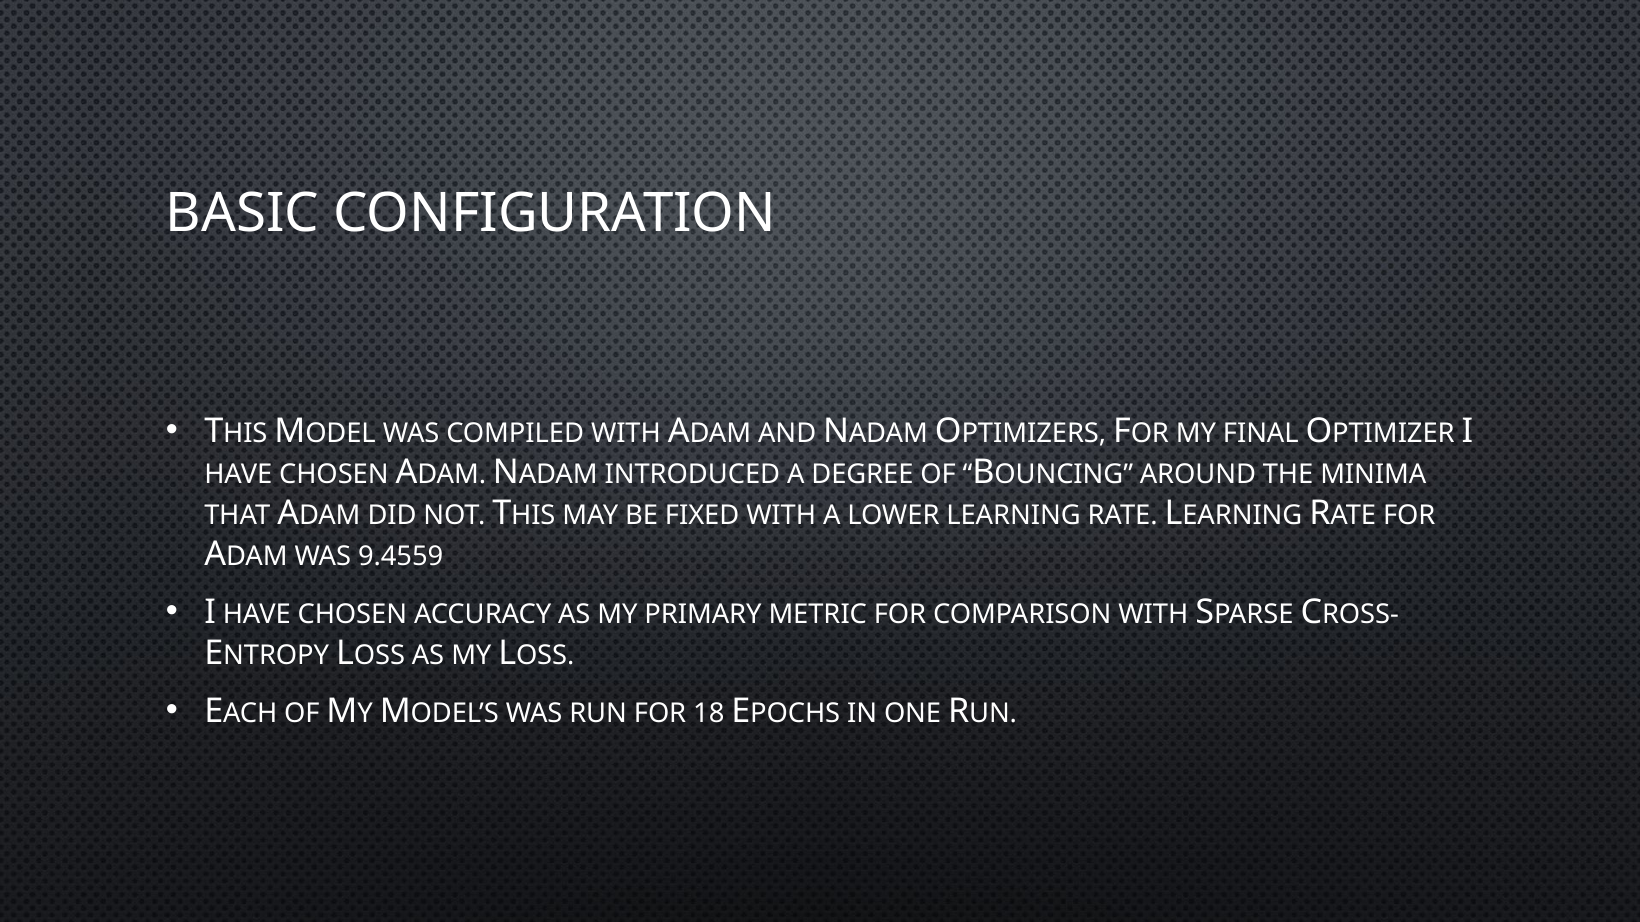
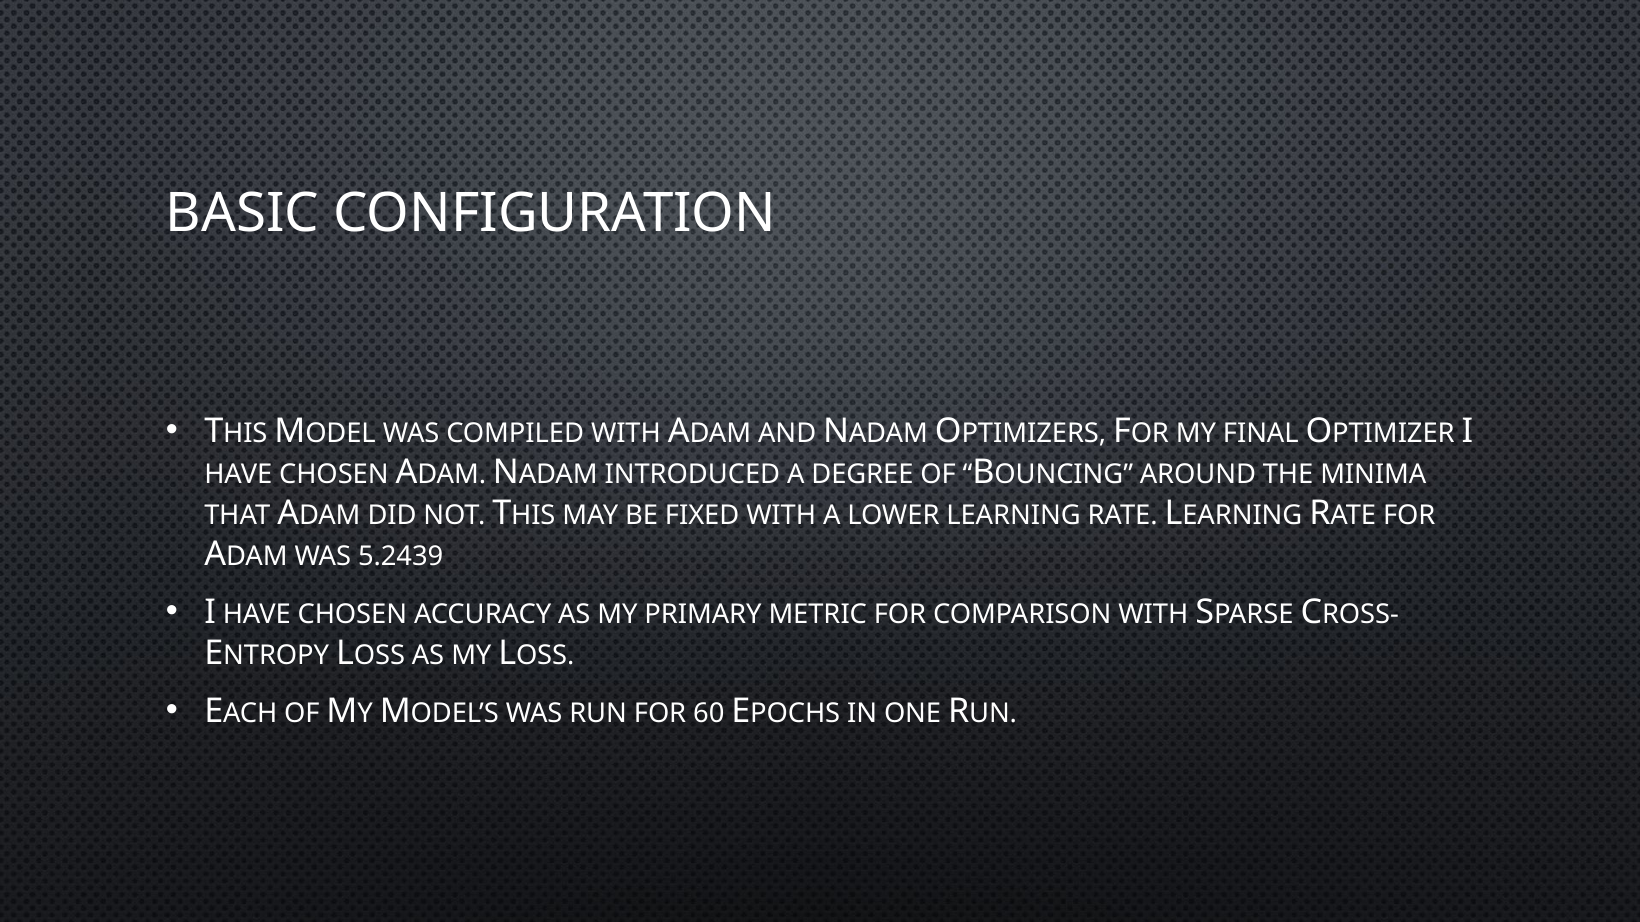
9.4559: 9.4559 -> 5.2439 (401, 556)
18: 18 -> 60 (709, 714)
